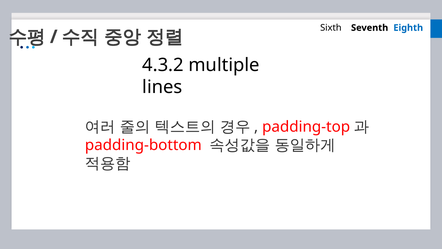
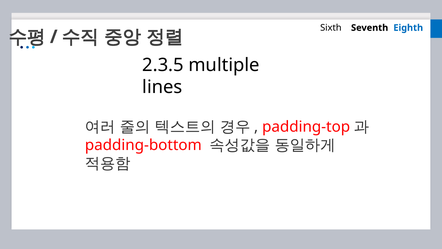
4.3.2: 4.3.2 -> 2.3.5 (163, 65)
